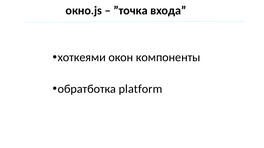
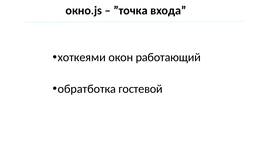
компоненты: компоненты -> работающий (168, 57)
platform: platform -> гостевой (141, 89)
